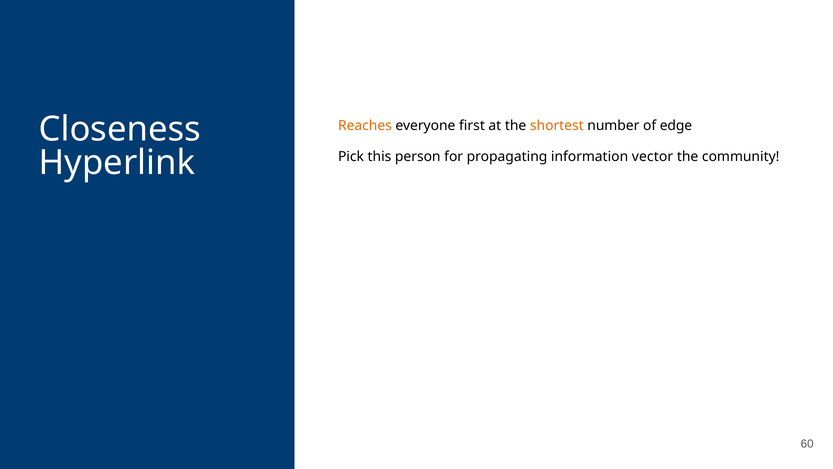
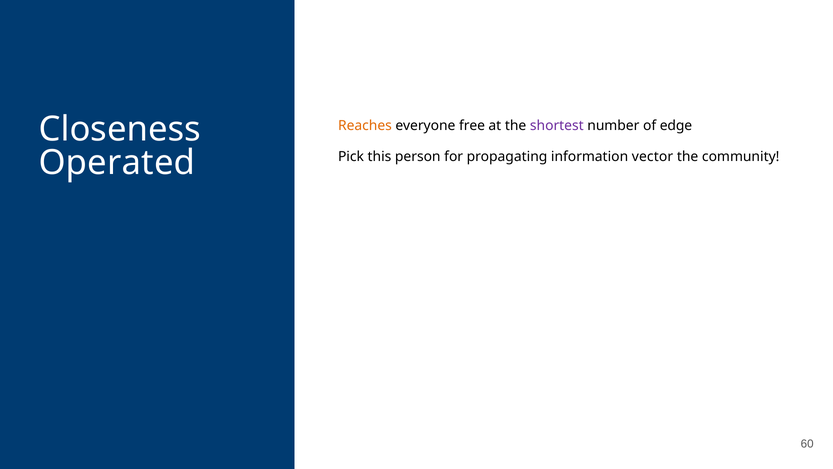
first: first -> free (472, 126)
shortest colour: orange -> purple (557, 126)
Hyperlink: Hyperlink -> Operated (117, 162)
